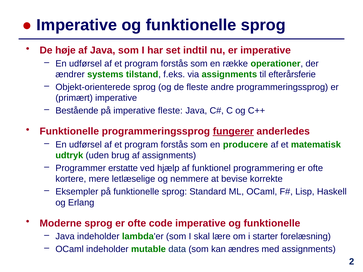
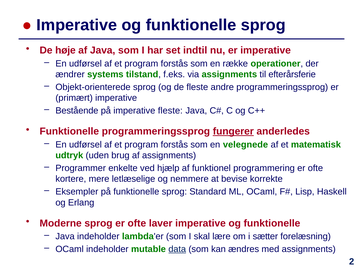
producere: producere -> velegnede (246, 145)
erstatte: erstatte -> enkelte (123, 168)
code: code -> laver (161, 223)
starter: starter -> sætter (265, 237)
data underline: none -> present (177, 249)
